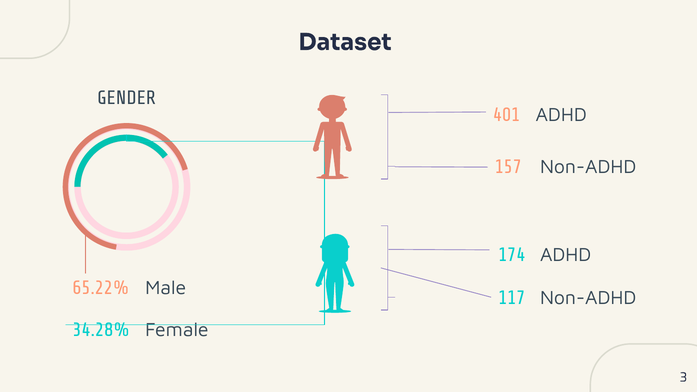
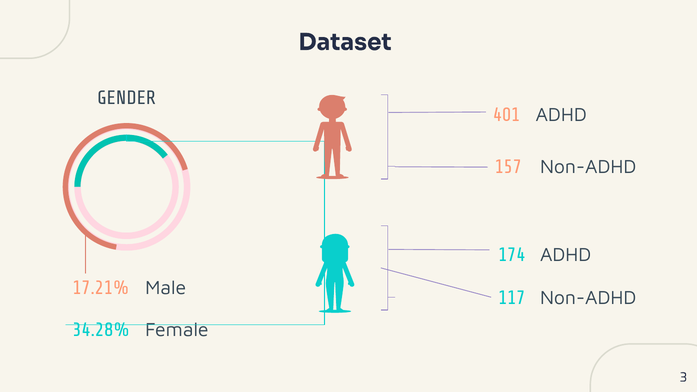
65.22%: 65.22% -> 17.21% (101, 288)
